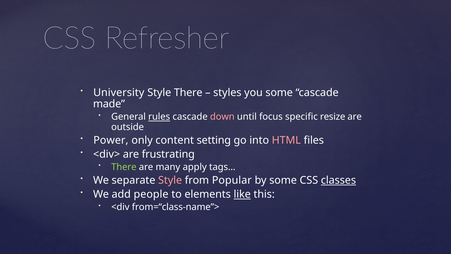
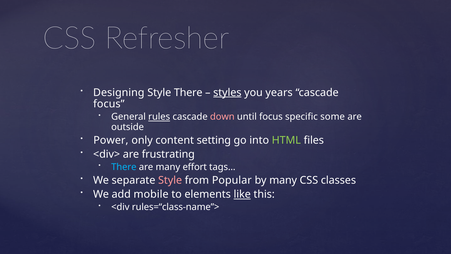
University: University -> Designing (119, 92)
styles underline: none -> present (227, 92)
you some: some -> years (279, 92)
made: made -> focus (109, 104)
resize: resize -> some (333, 117)
HTML colour: pink -> light green (286, 140)
There colour: light green -> light blue (124, 167)
apply: apply -> effort (195, 167)
by some: some -> many (283, 180)
classes underline: present -> none (338, 180)
people: people -> mobile (151, 194)
from=“class-name”>: from=“class-name”> -> rules=“class-name”> (176, 207)
